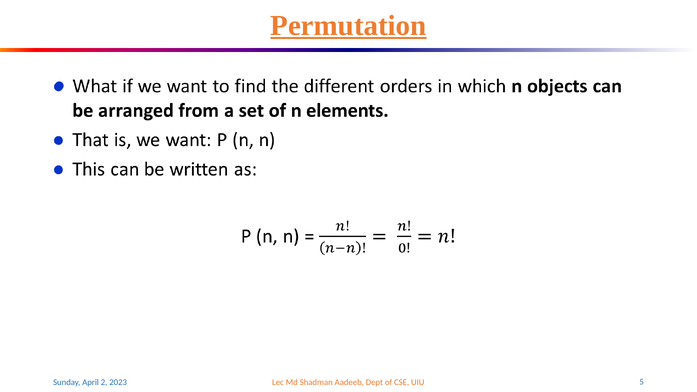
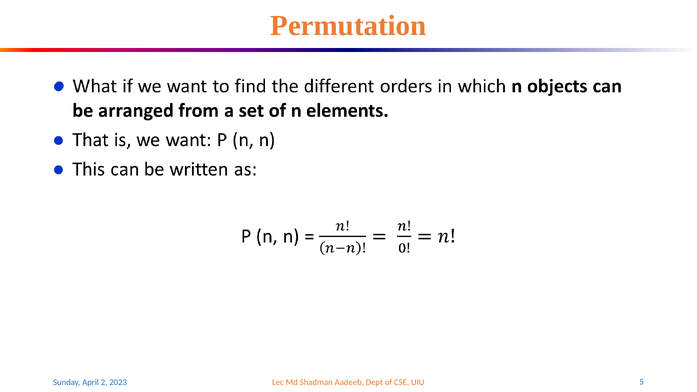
Permutation underline: present -> none (348, 26)
